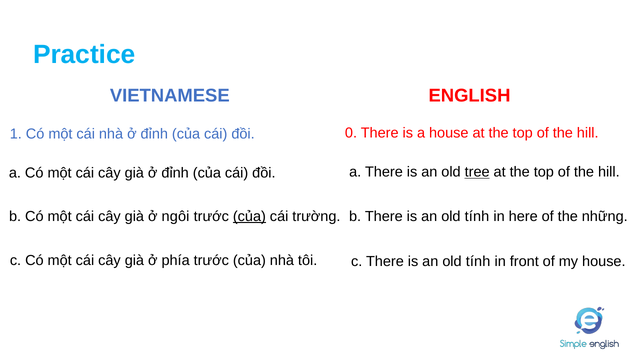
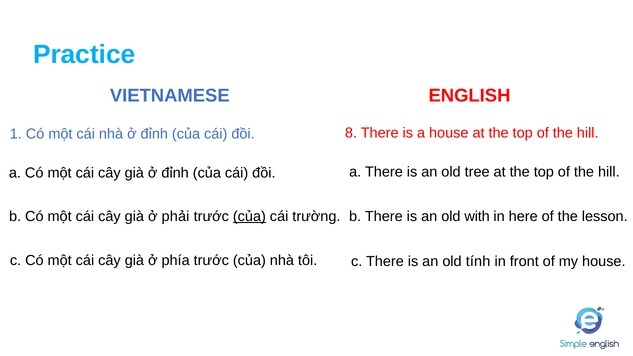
0: 0 -> 8 (351, 133)
tree underline: present -> none (477, 172)
ngôi: ngôi -> phải (176, 216)
tính: tính -> with (477, 216)
những: những -> lesson (605, 216)
